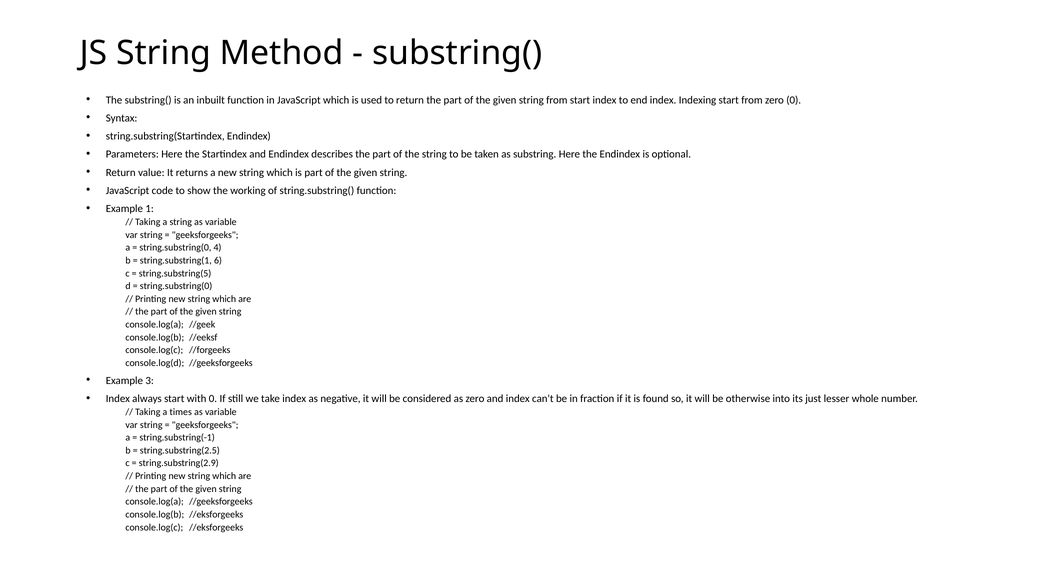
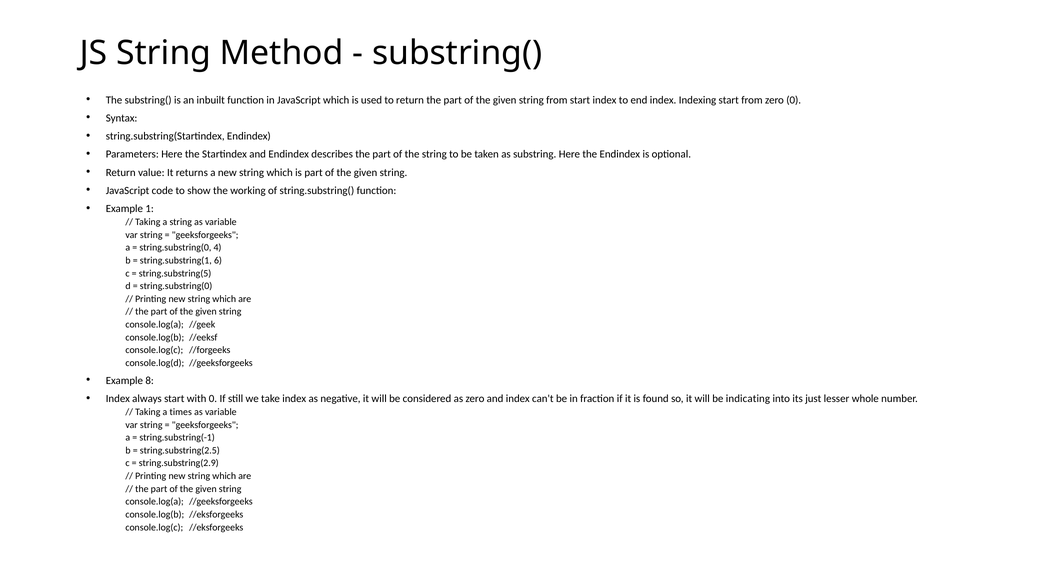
3: 3 -> 8 (150, 381)
otherwise: otherwise -> indicating (748, 399)
